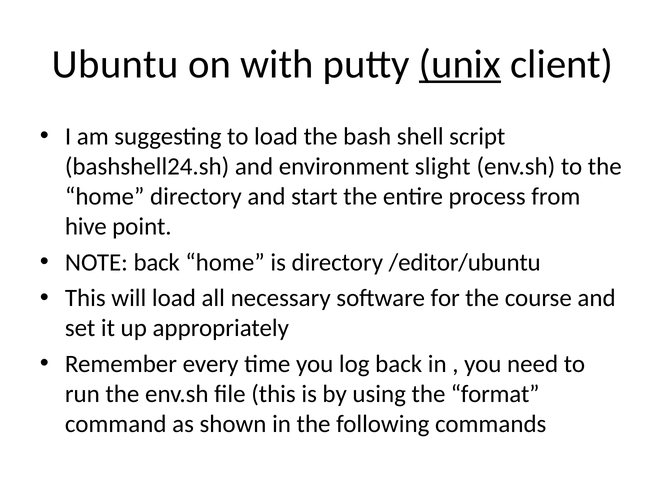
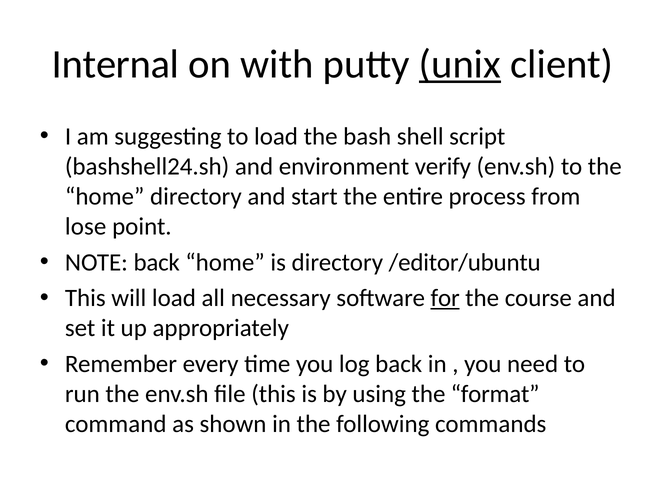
Ubuntu: Ubuntu -> Internal (116, 64)
slight: slight -> verify (443, 167)
hive: hive -> lose (86, 227)
for underline: none -> present (445, 298)
